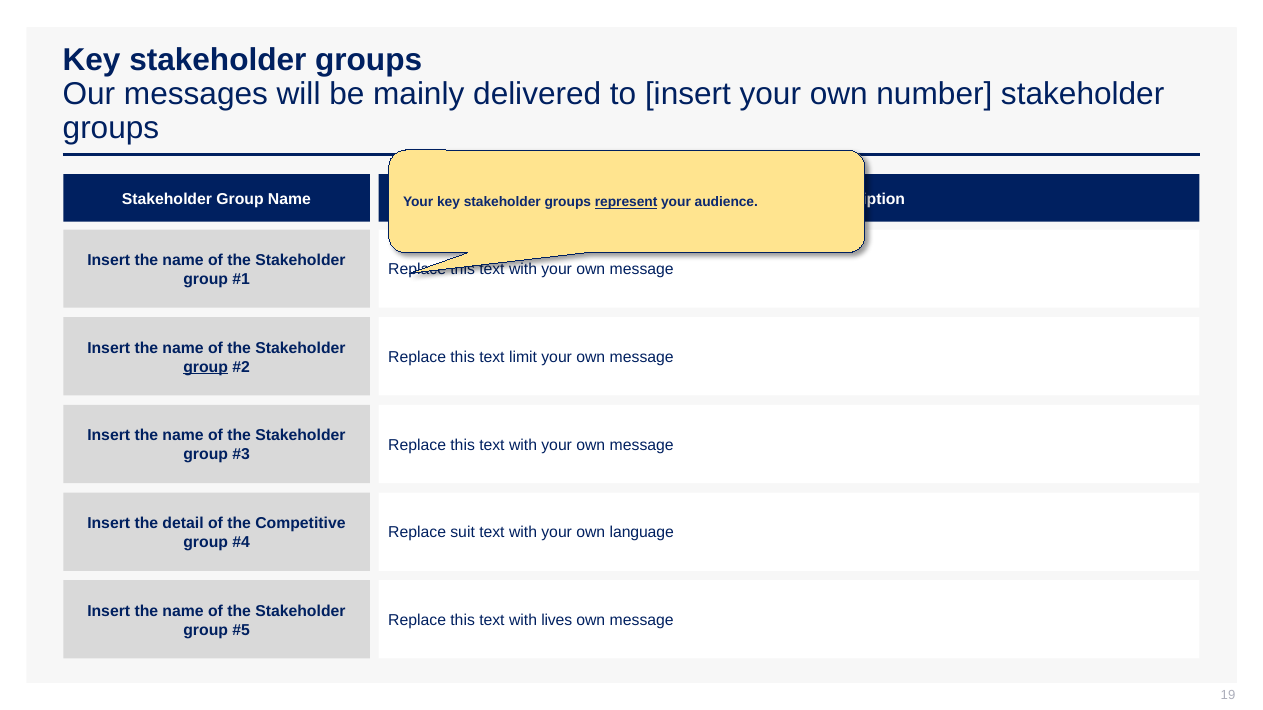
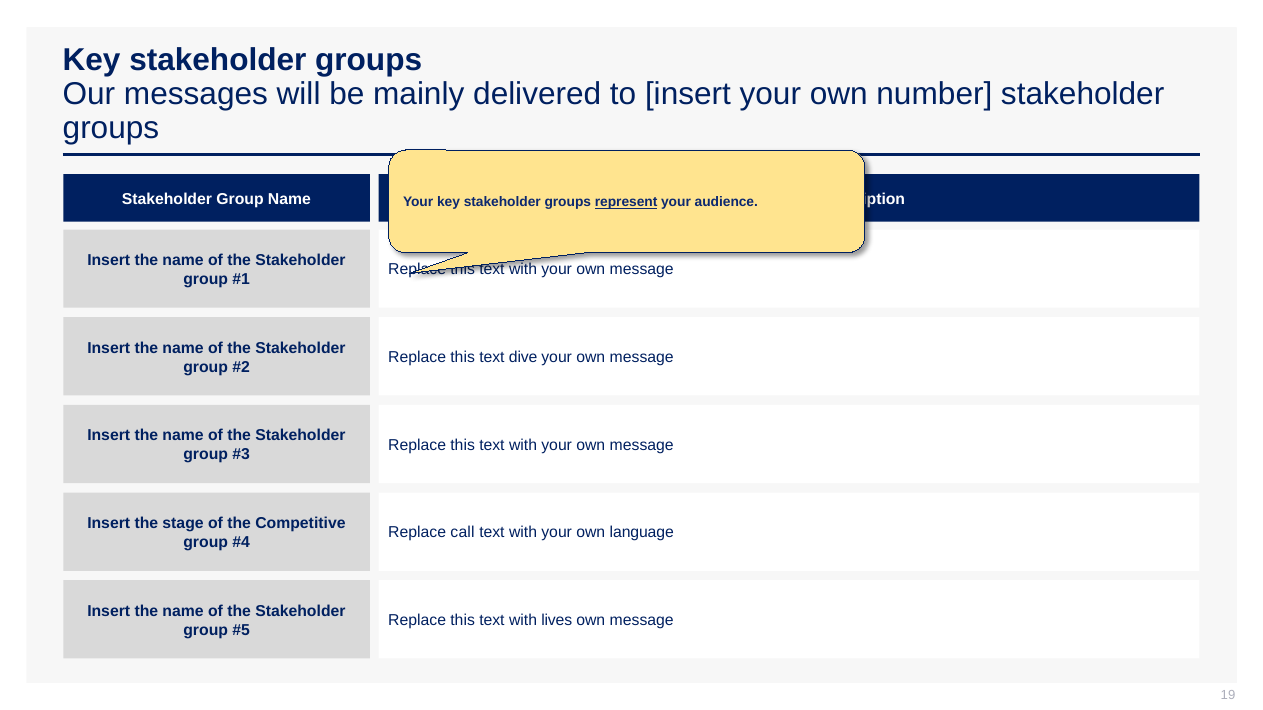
limit: limit -> dive (523, 358)
group underline: present -> none (206, 367)
detail: detail -> stage (183, 524)
suit: suit -> call (463, 533)
